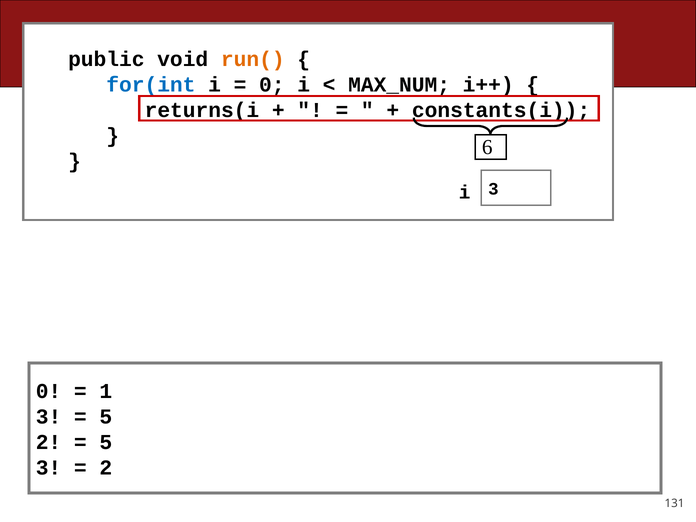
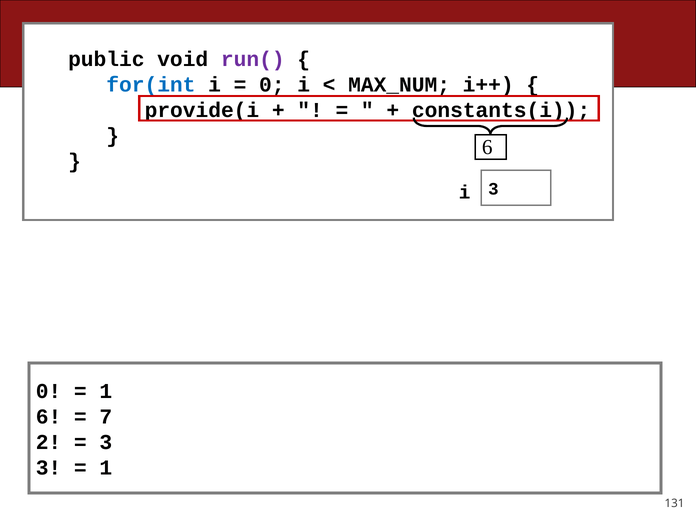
run( colour: orange -> purple (253, 59)
returns(i: returns(i -> provide(i (202, 110)
3: 3 -> 6 (49, 417)
5: 5 -> 7 (106, 417)
5: 5 -> 3 (106, 442)
2: 2 -> 1 (106, 468)
